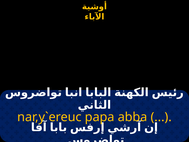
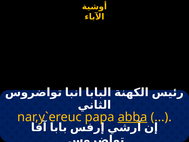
abba underline: none -> present (133, 117)
